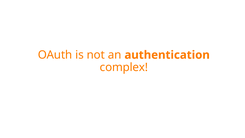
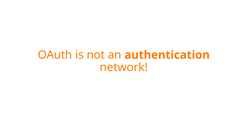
complex: complex -> network (124, 67)
